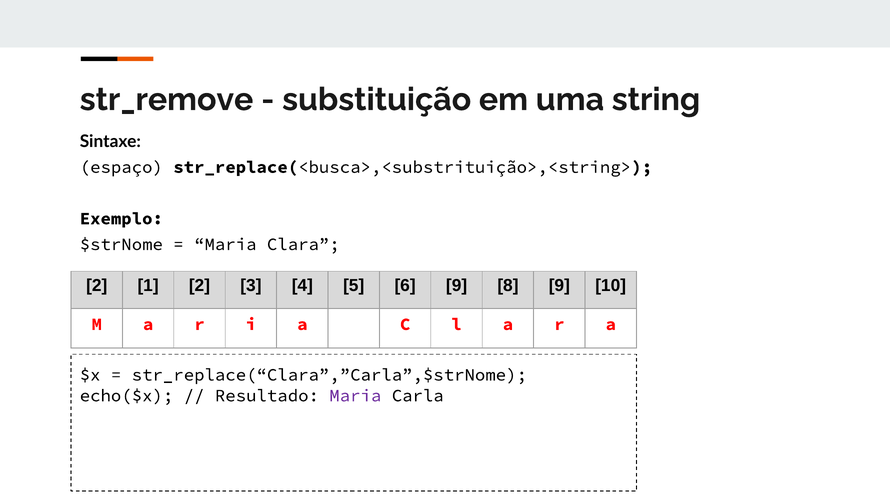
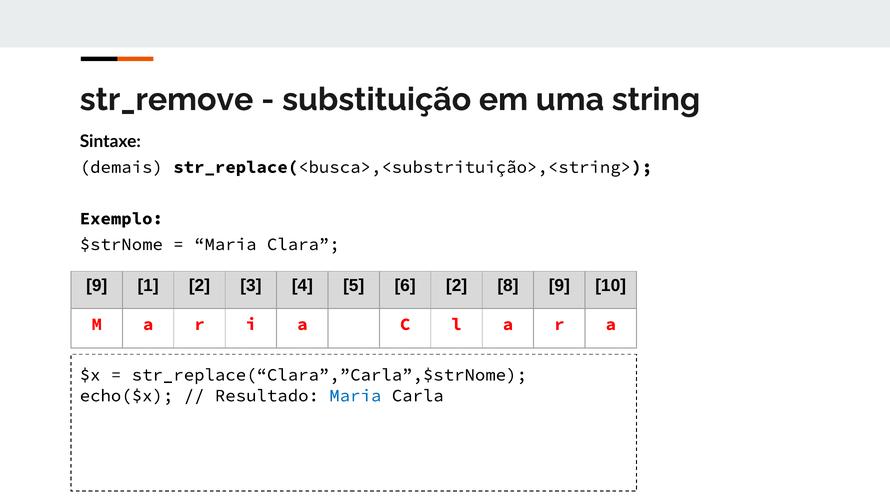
espaço: espaço -> demais (121, 167)
2: 2 -> 9 (97, 285)
6 9: 9 -> 2 (457, 285)
Maria colour: purple -> blue (355, 395)
